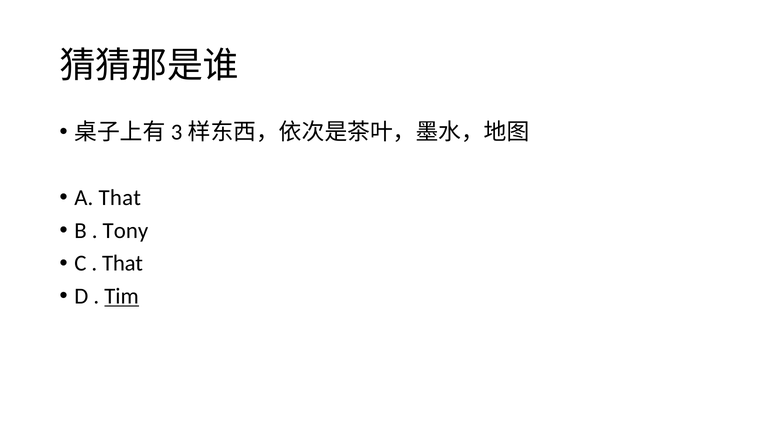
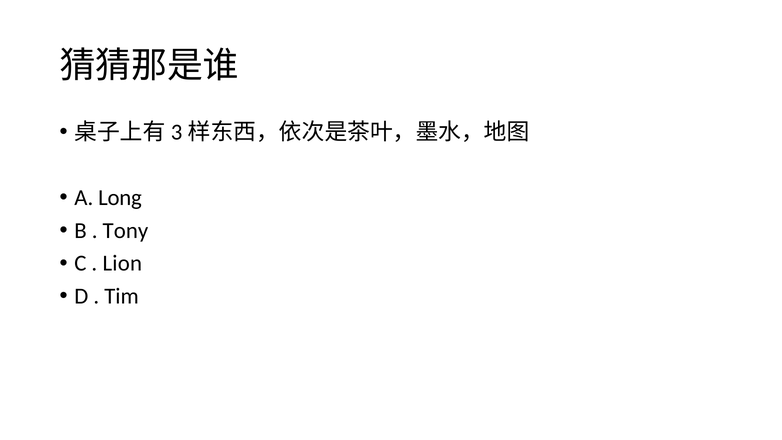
A That: That -> Long (120, 198)
That: That -> Lion (122, 263)
Tim underline: present -> none (122, 296)
